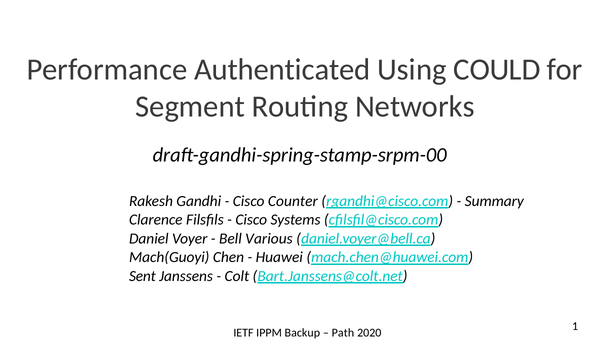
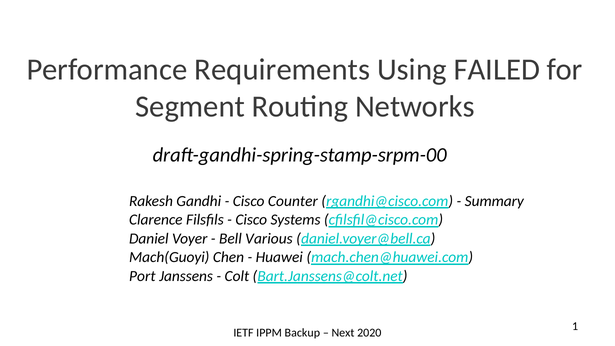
Authenticated: Authenticated -> Requirements (282, 70)
COULD: COULD -> FAILED (497, 70)
Sent: Sent -> Port (142, 276)
Path: Path -> Next (343, 333)
